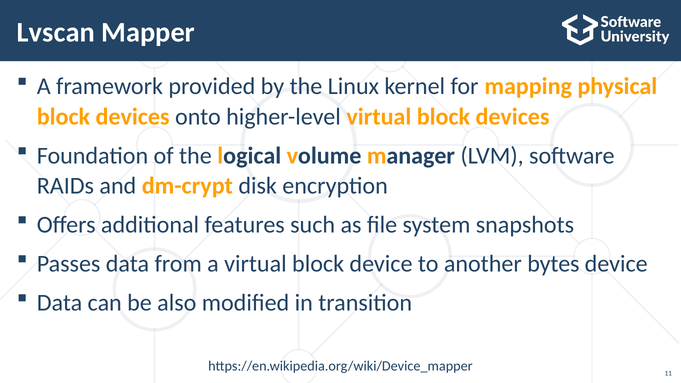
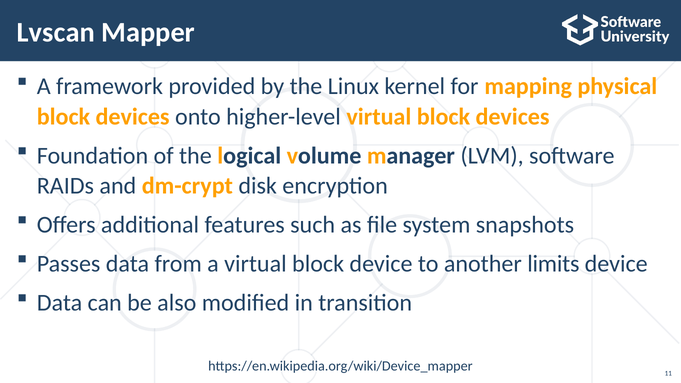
bytes: bytes -> limits (553, 264)
